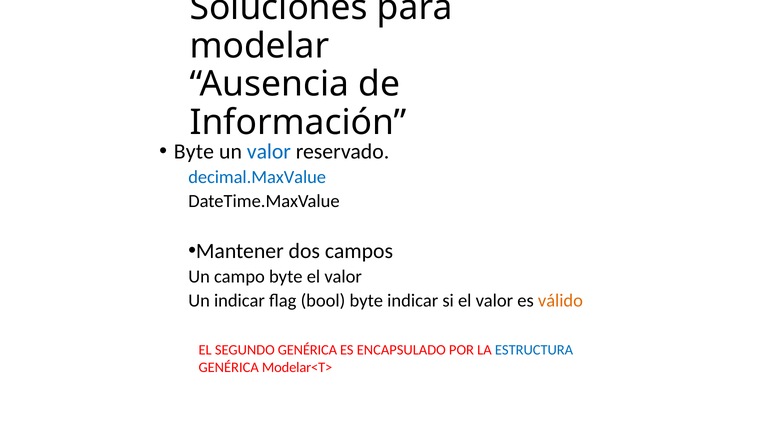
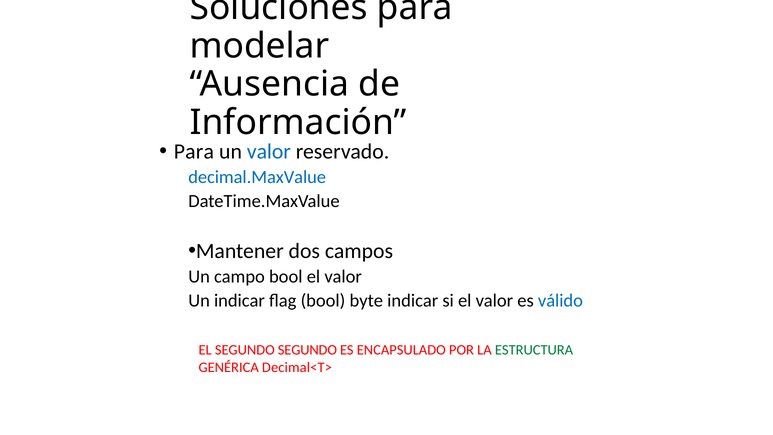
Byte: Byte -> Para (194, 151)
campo byte: byte -> bool (286, 277)
válido colour: orange -> blue (560, 301)
SEGUNDO GENÉRICA: GENÉRICA -> SEGUNDO (307, 350)
ESTRUCTURA colour: blue -> green (534, 350)
Modelar<T>: Modelar<T> -> Decimal<T> (297, 367)
